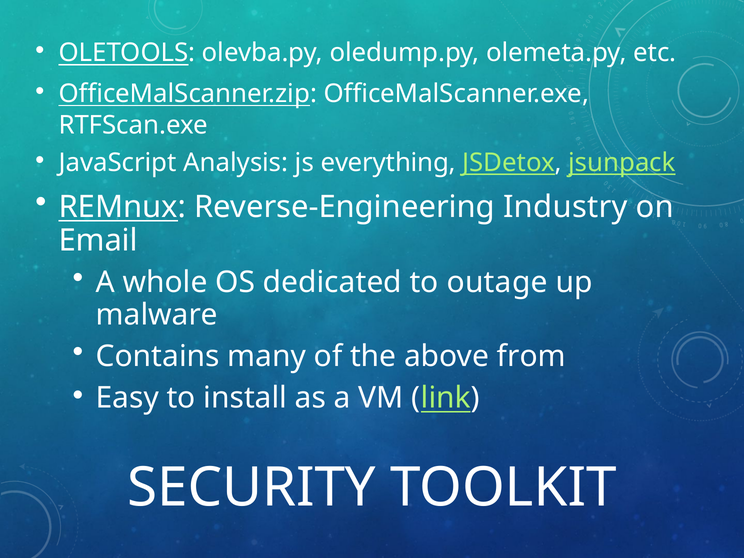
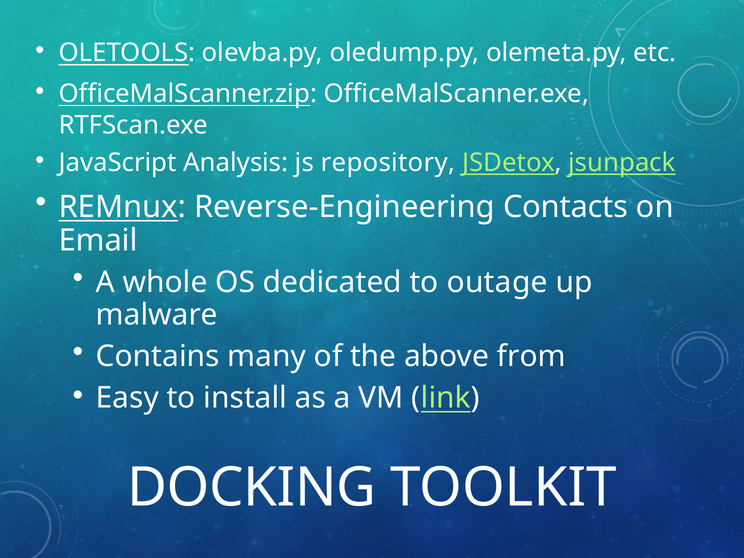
everything: everything -> repository (388, 163)
Industry: Industry -> Contacts (566, 207)
SECURITY: SECURITY -> DOCKING (252, 487)
